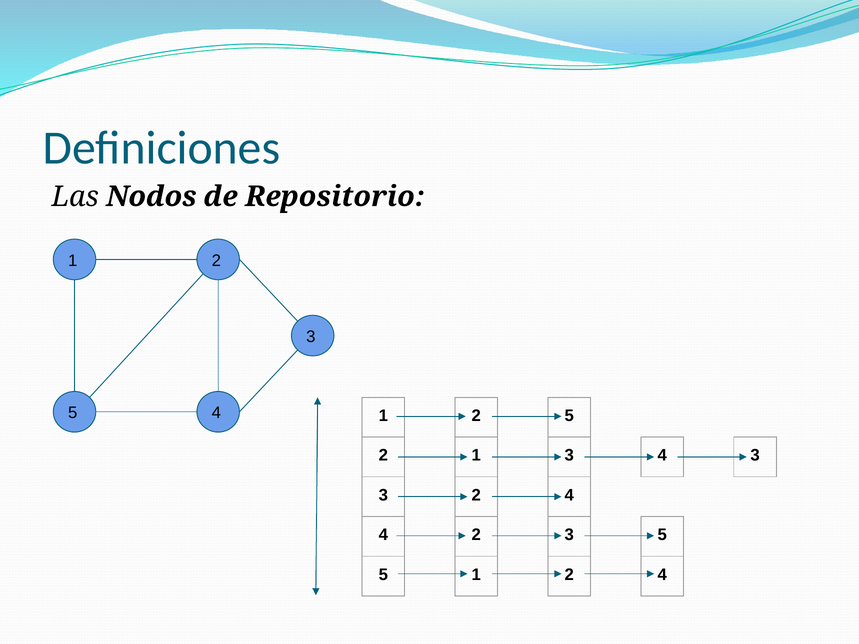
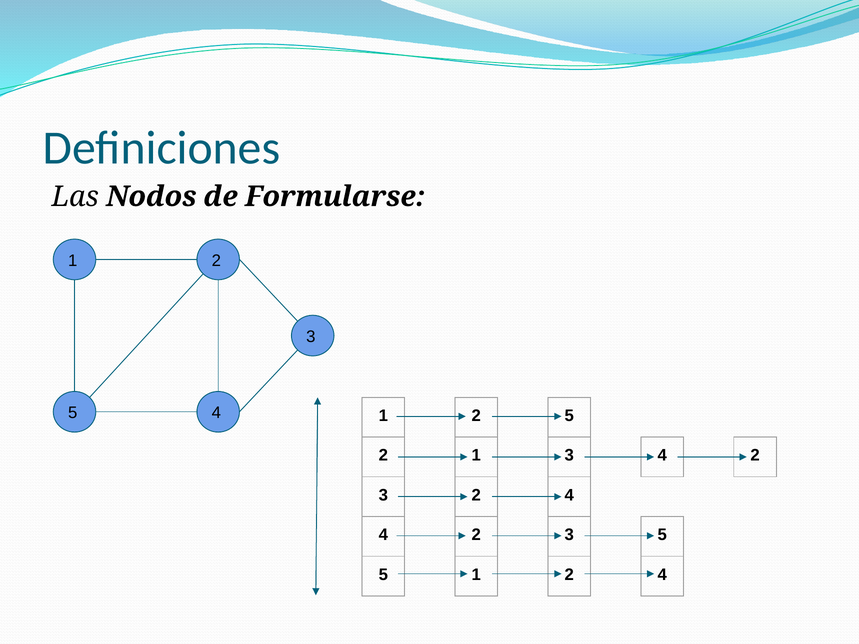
Repositorio: Repositorio -> Formularse (335, 197)
3: 3 -> 2 (755, 456)
